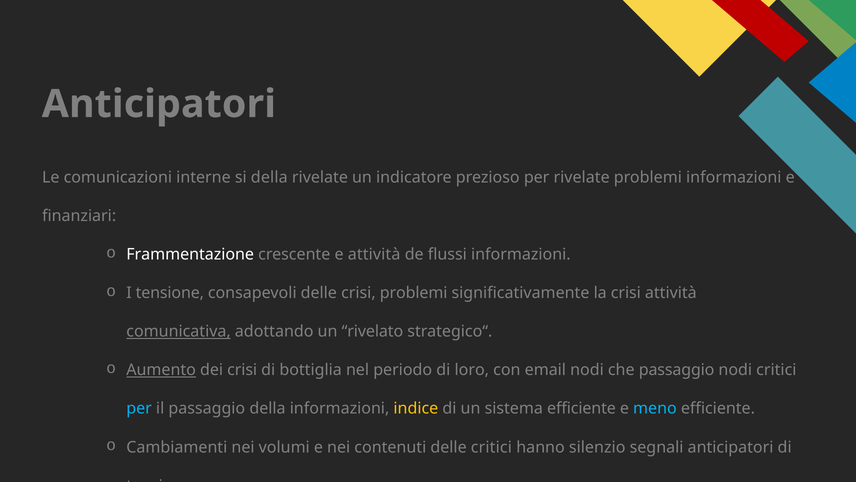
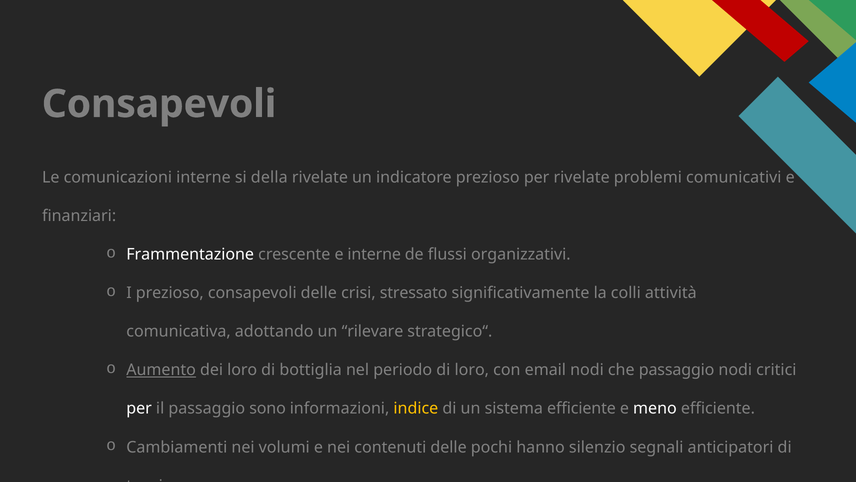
Anticipatori: Anticipatori -> Consapevoli (159, 104)
problemi informazioni: informazioni -> comunicativi (734, 177)
e attività: attività -> interne (374, 254)
flussi informazioni: informazioni -> organizzativi (521, 254)
I tensione: tensione -> prezioso (170, 293)
crisi problemi: problemi -> stressato (414, 293)
la crisi: crisi -> colli (626, 293)
comunicativa underline: present -> none (179, 331)
rivelato: rivelato -> rilevare (372, 331)
dei crisi: crisi -> loro (242, 370)
per colour: light blue -> white (139, 408)
passaggio della: della -> sono (268, 408)
meno colour: light blue -> white (655, 408)
delle critici: critici -> pochi (491, 447)
